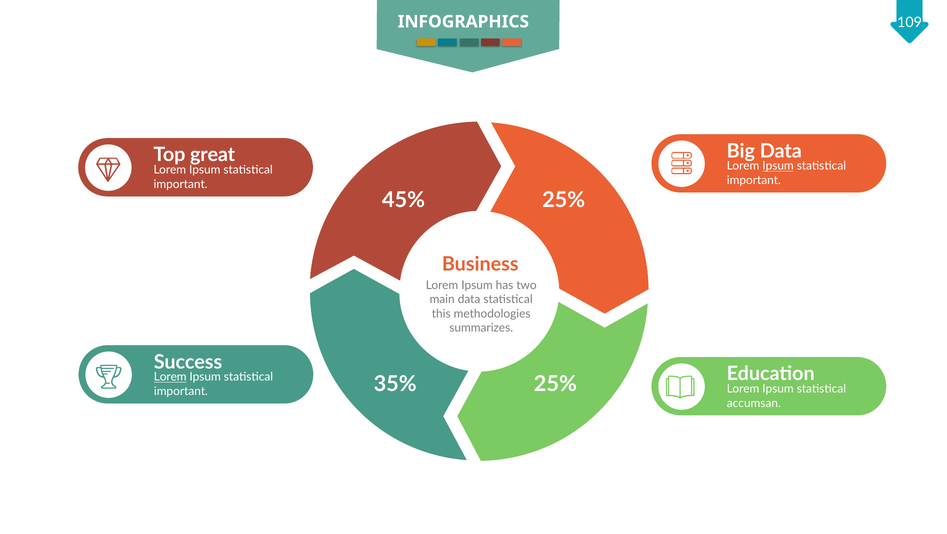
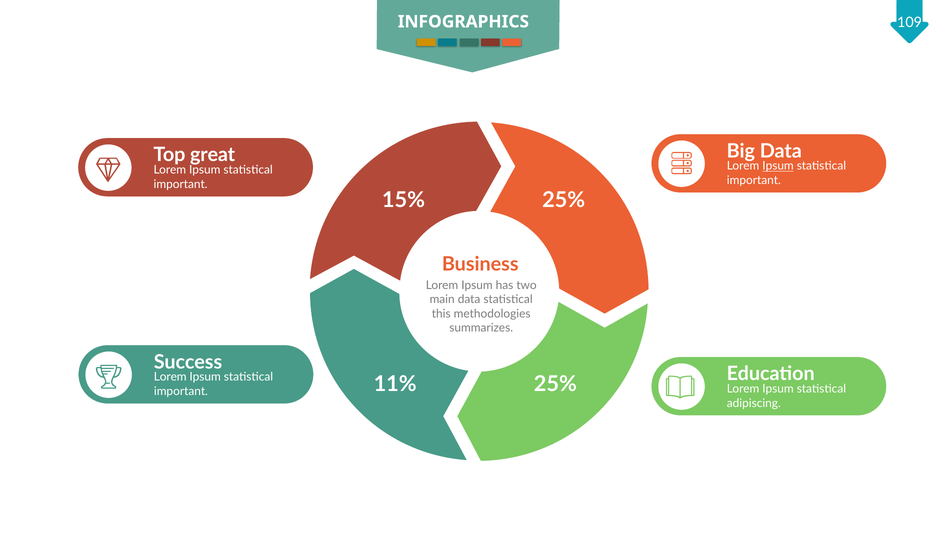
45%: 45% -> 15% (403, 200)
Lorem underline: present -> none (170, 377)
35%: 35% -> 11% (395, 384)
accumsan: accumsan -> adipiscing (754, 403)
